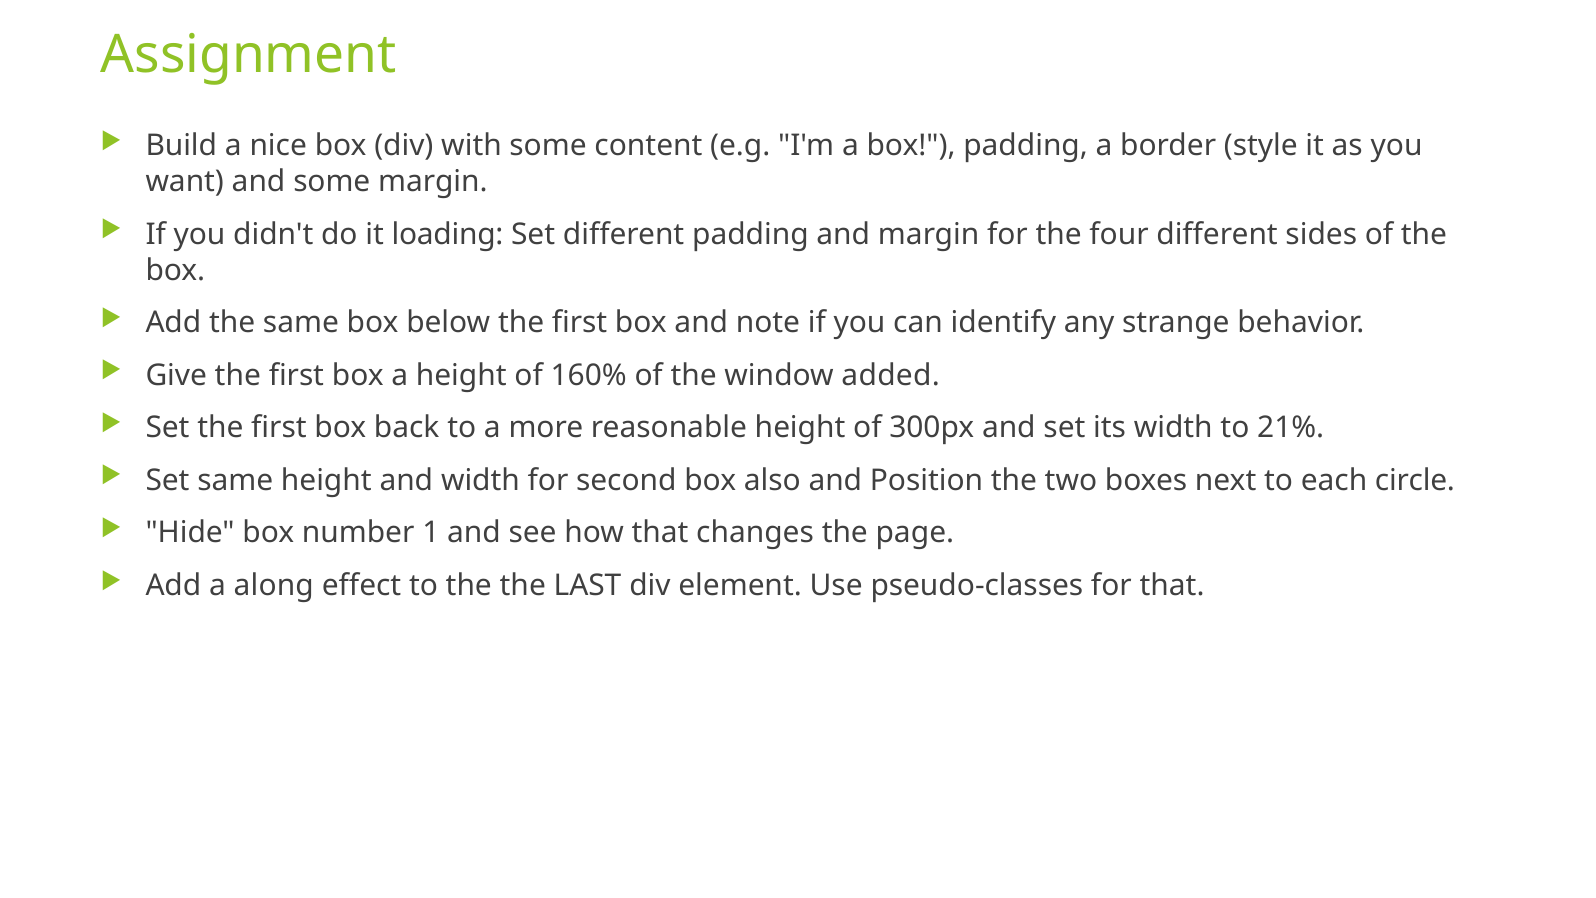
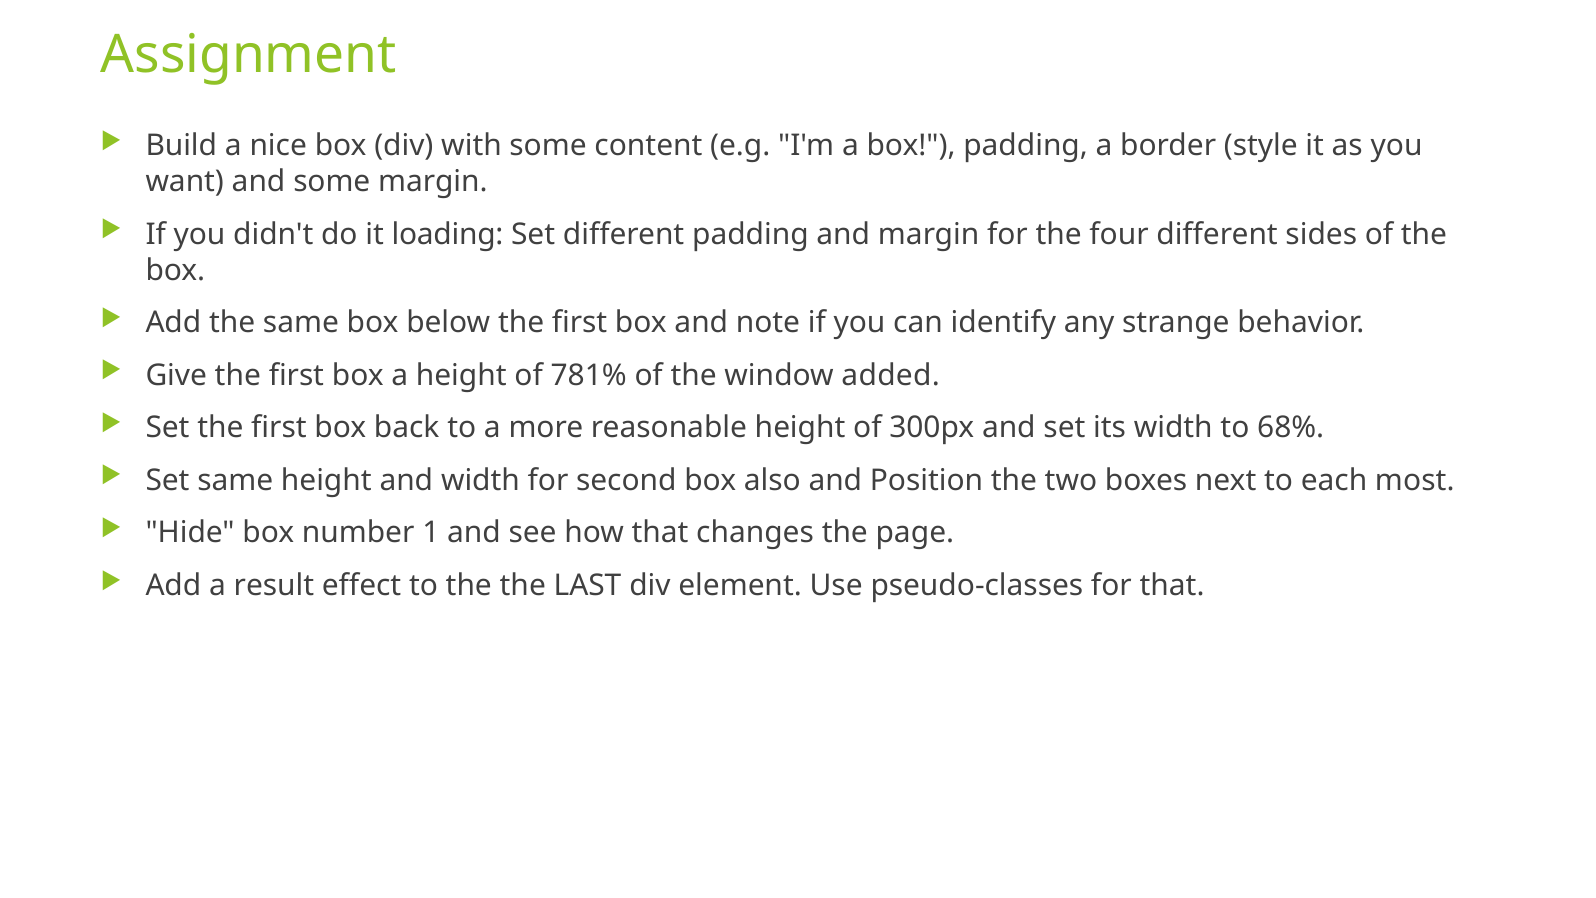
160%: 160% -> 781% (589, 375)
21%: 21% -> 68% (1291, 428)
circle: circle -> most (1415, 480)
along: along -> result (274, 585)
